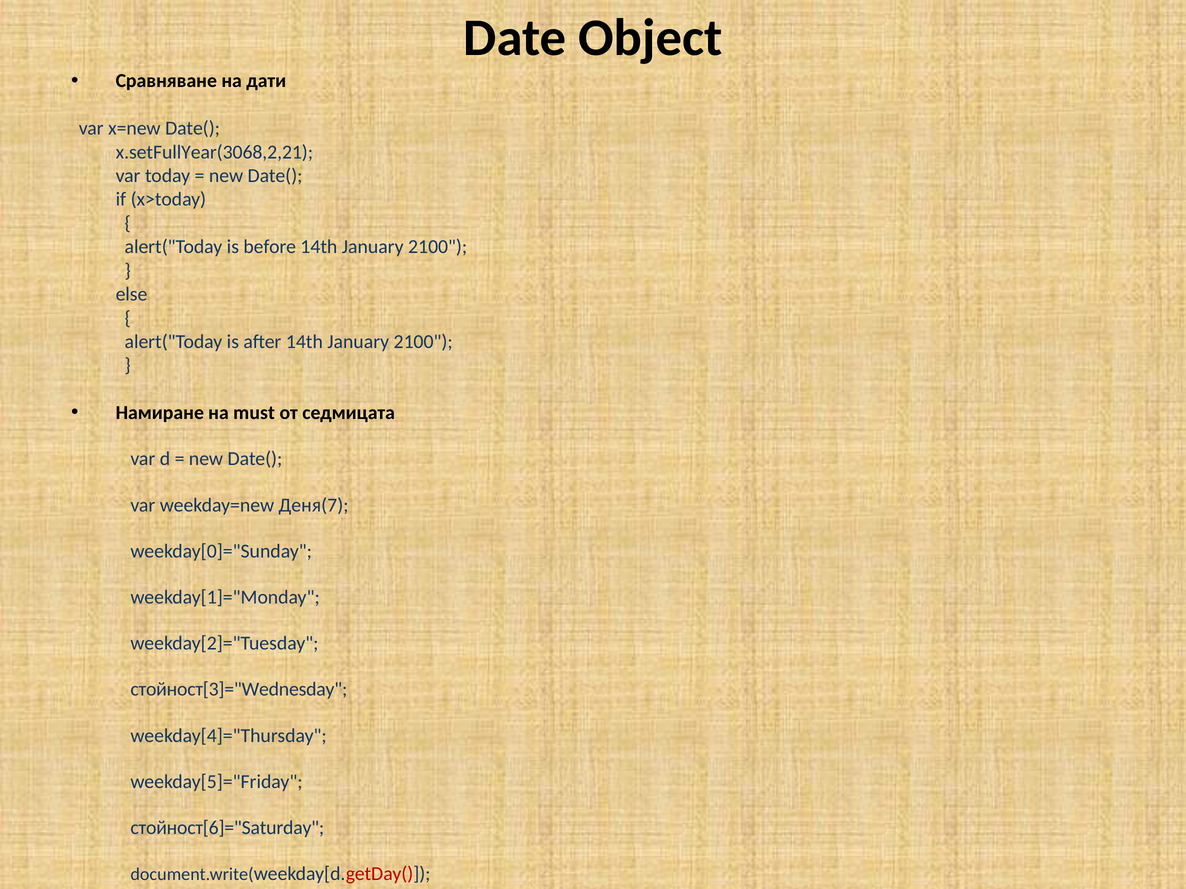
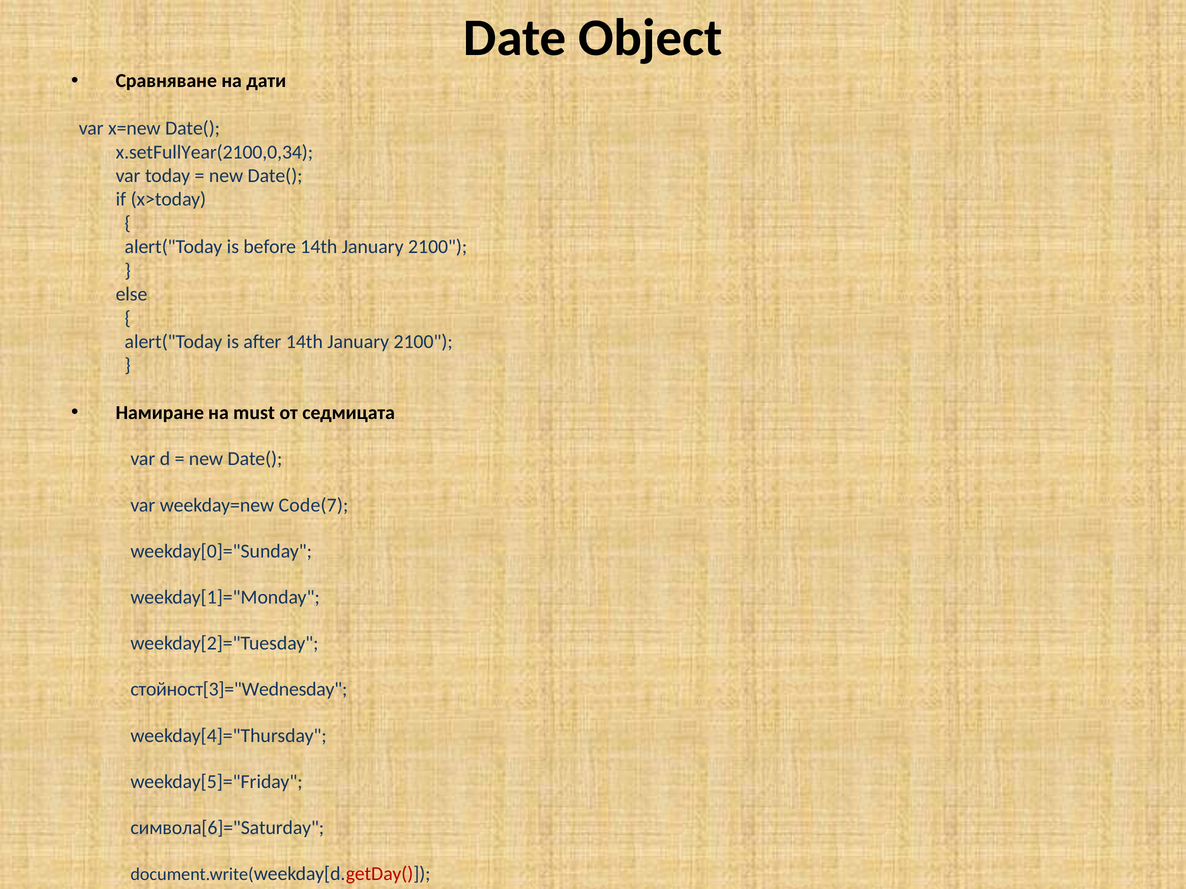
x.setFullYear(3068,2,21: x.setFullYear(3068,2,21 -> x.setFullYear(2100,0,34 (214, 152)
Деня(7: Деня(7 -> Code(7 (313, 505)
стойност[6]="Saturday: стойност[6]="Saturday -> символа[6]="Saturday (227, 828)
